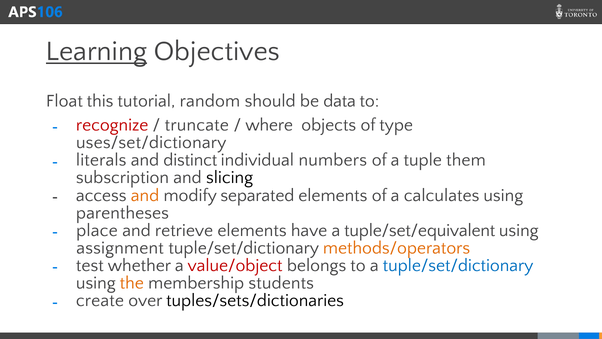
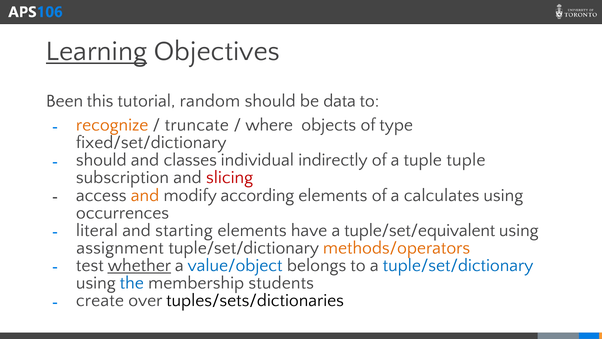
Float: Float -> Been (65, 101)
recognize colour: red -> orange (112, 125)
uses/set/dictionary: uses/set/dictionary -> fixed/set/dictionary (151, 142)
literals: literals -> should (101, 160)
distinct: distinct -> classes (190, 160)
numbers: numbers -> indirectly (333, 160)
tuple them: them -> tuple (466, 160)
slicing colour: black -> red (230, 177)
separated: separated -> according (257, 195)
parentheses: parentheses -> occurrences (123, 213)
place: place -> literal (97, 230)
retrieve: retrieve -> starting (184, 230)
whether underline: none -> present (139, 265)
value/object colour: red -> blue (235, 265)
the colour: orange -> blue (132, 283)
